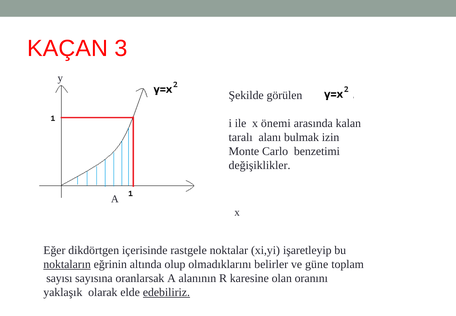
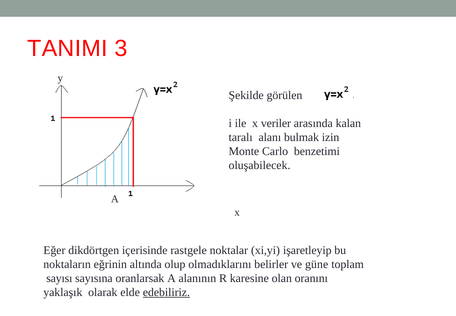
KAÇAN: KAÇAN -> TANIMI (67, 48)
önemi: önemi -> veriler (276, 123)
değişiklikler: değişiklikler -> oluşabilecek (260, 165)
noktaların underline: present -> none (67, 264)
